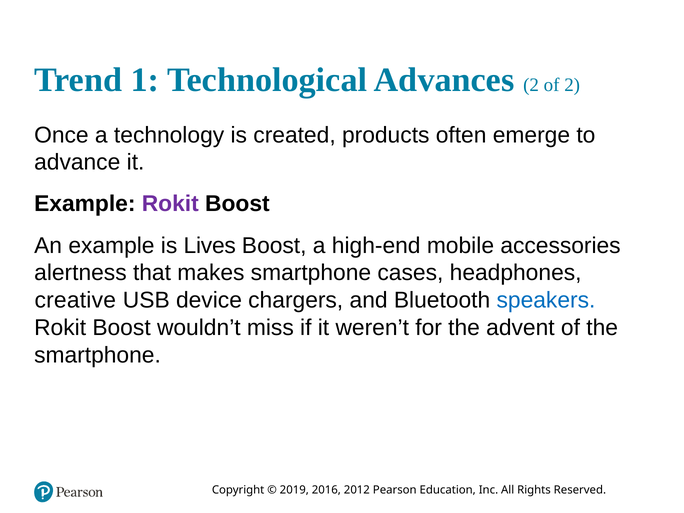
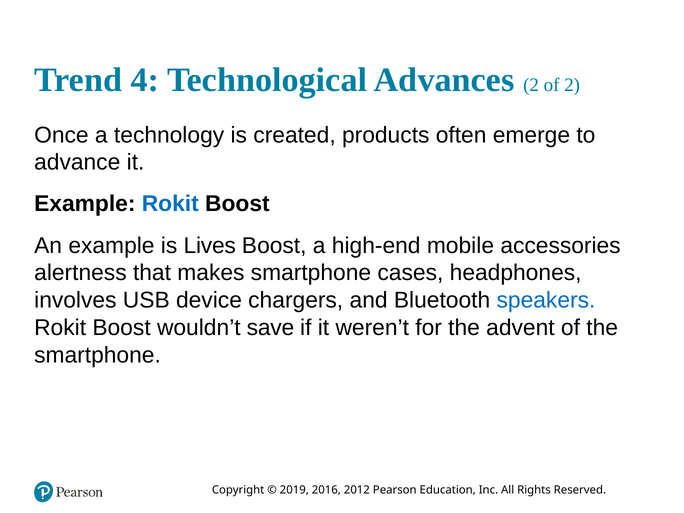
1: 1 -> 4 (145, 80)
Rokit colour: purple -> blue (170, 204)
creative: creative -> involves (75, 300)
miss: miss -> save (270, 328)
